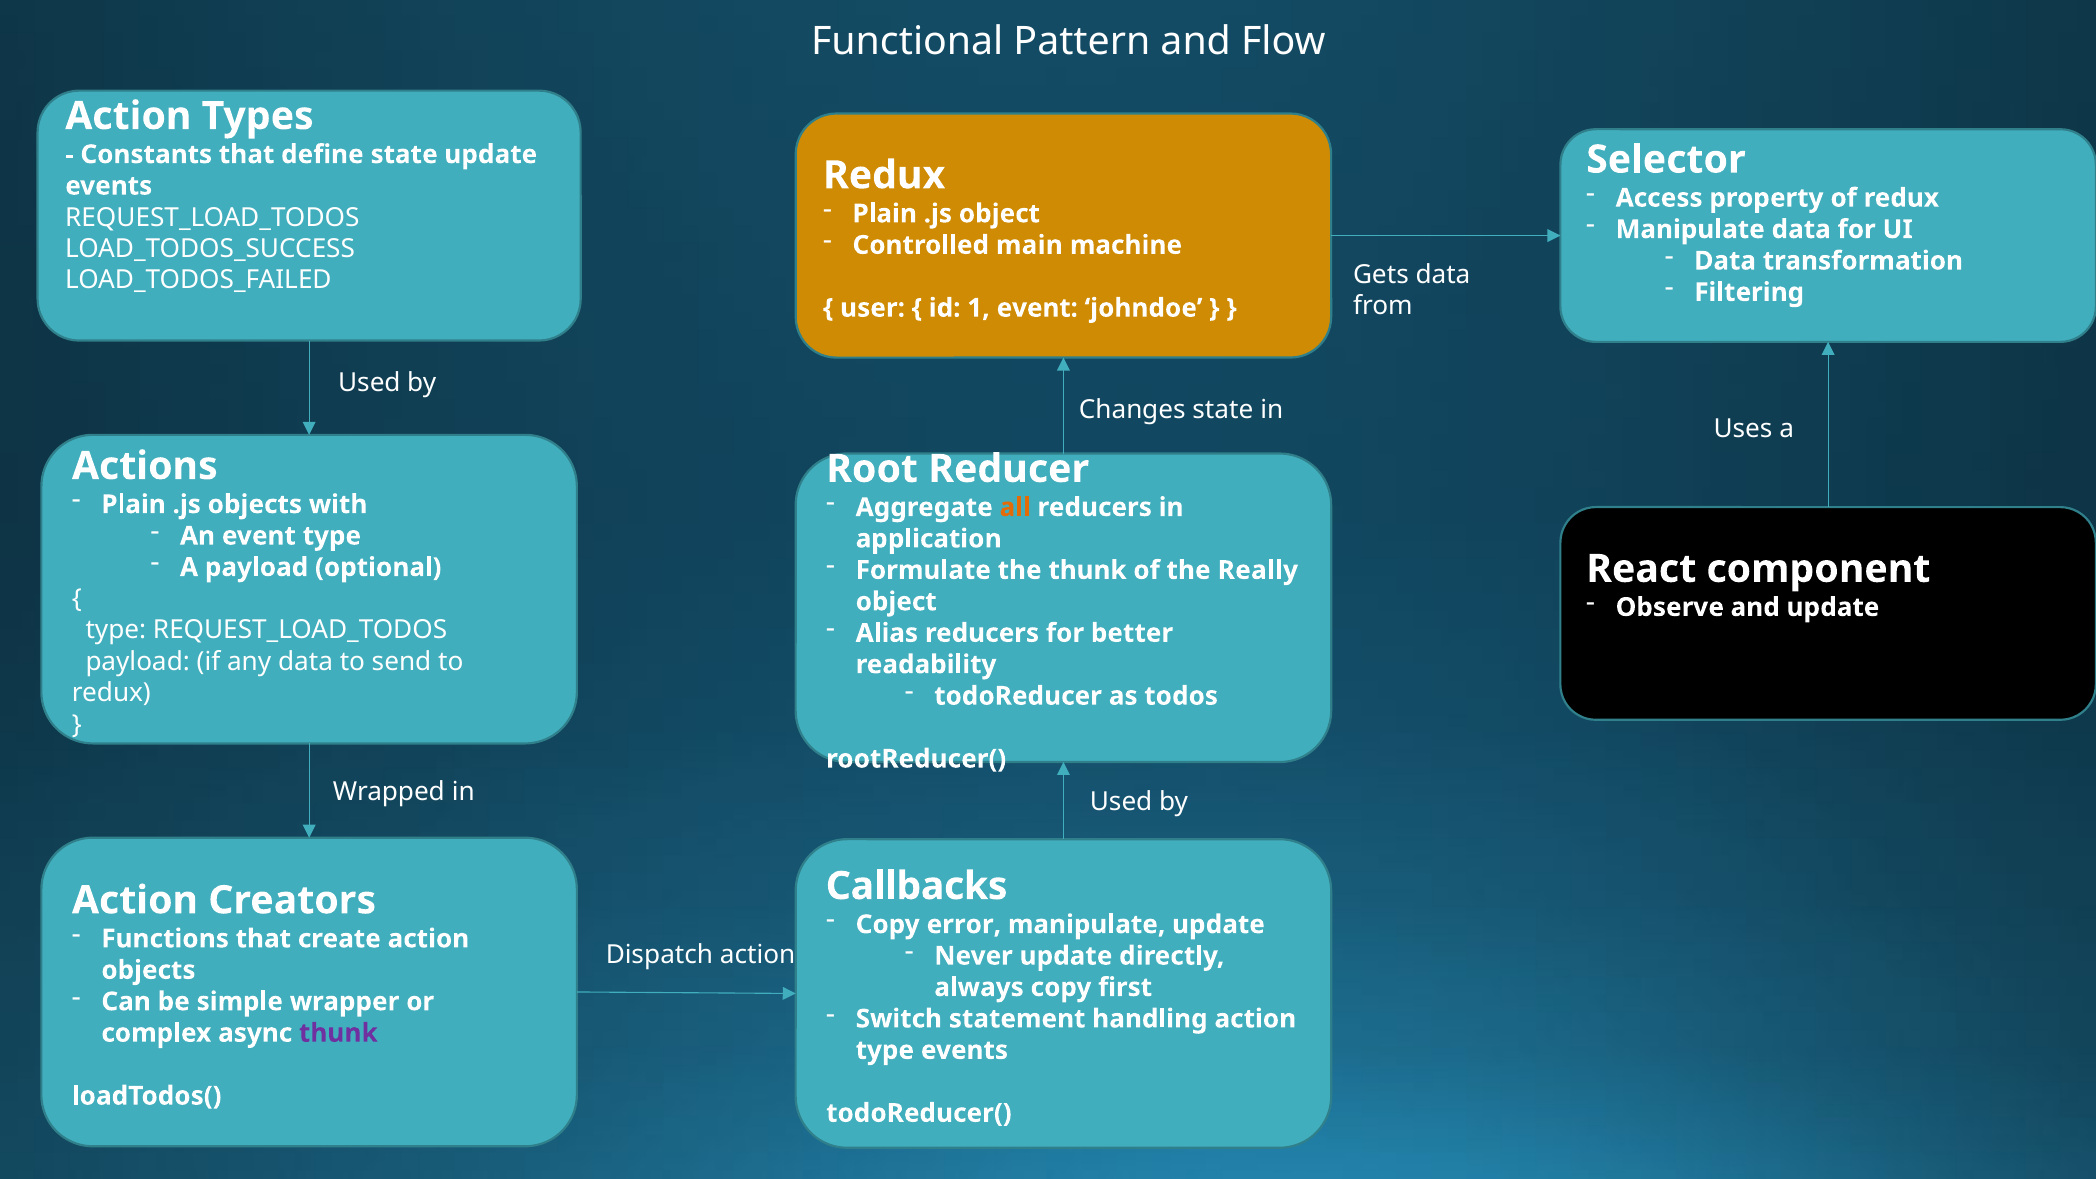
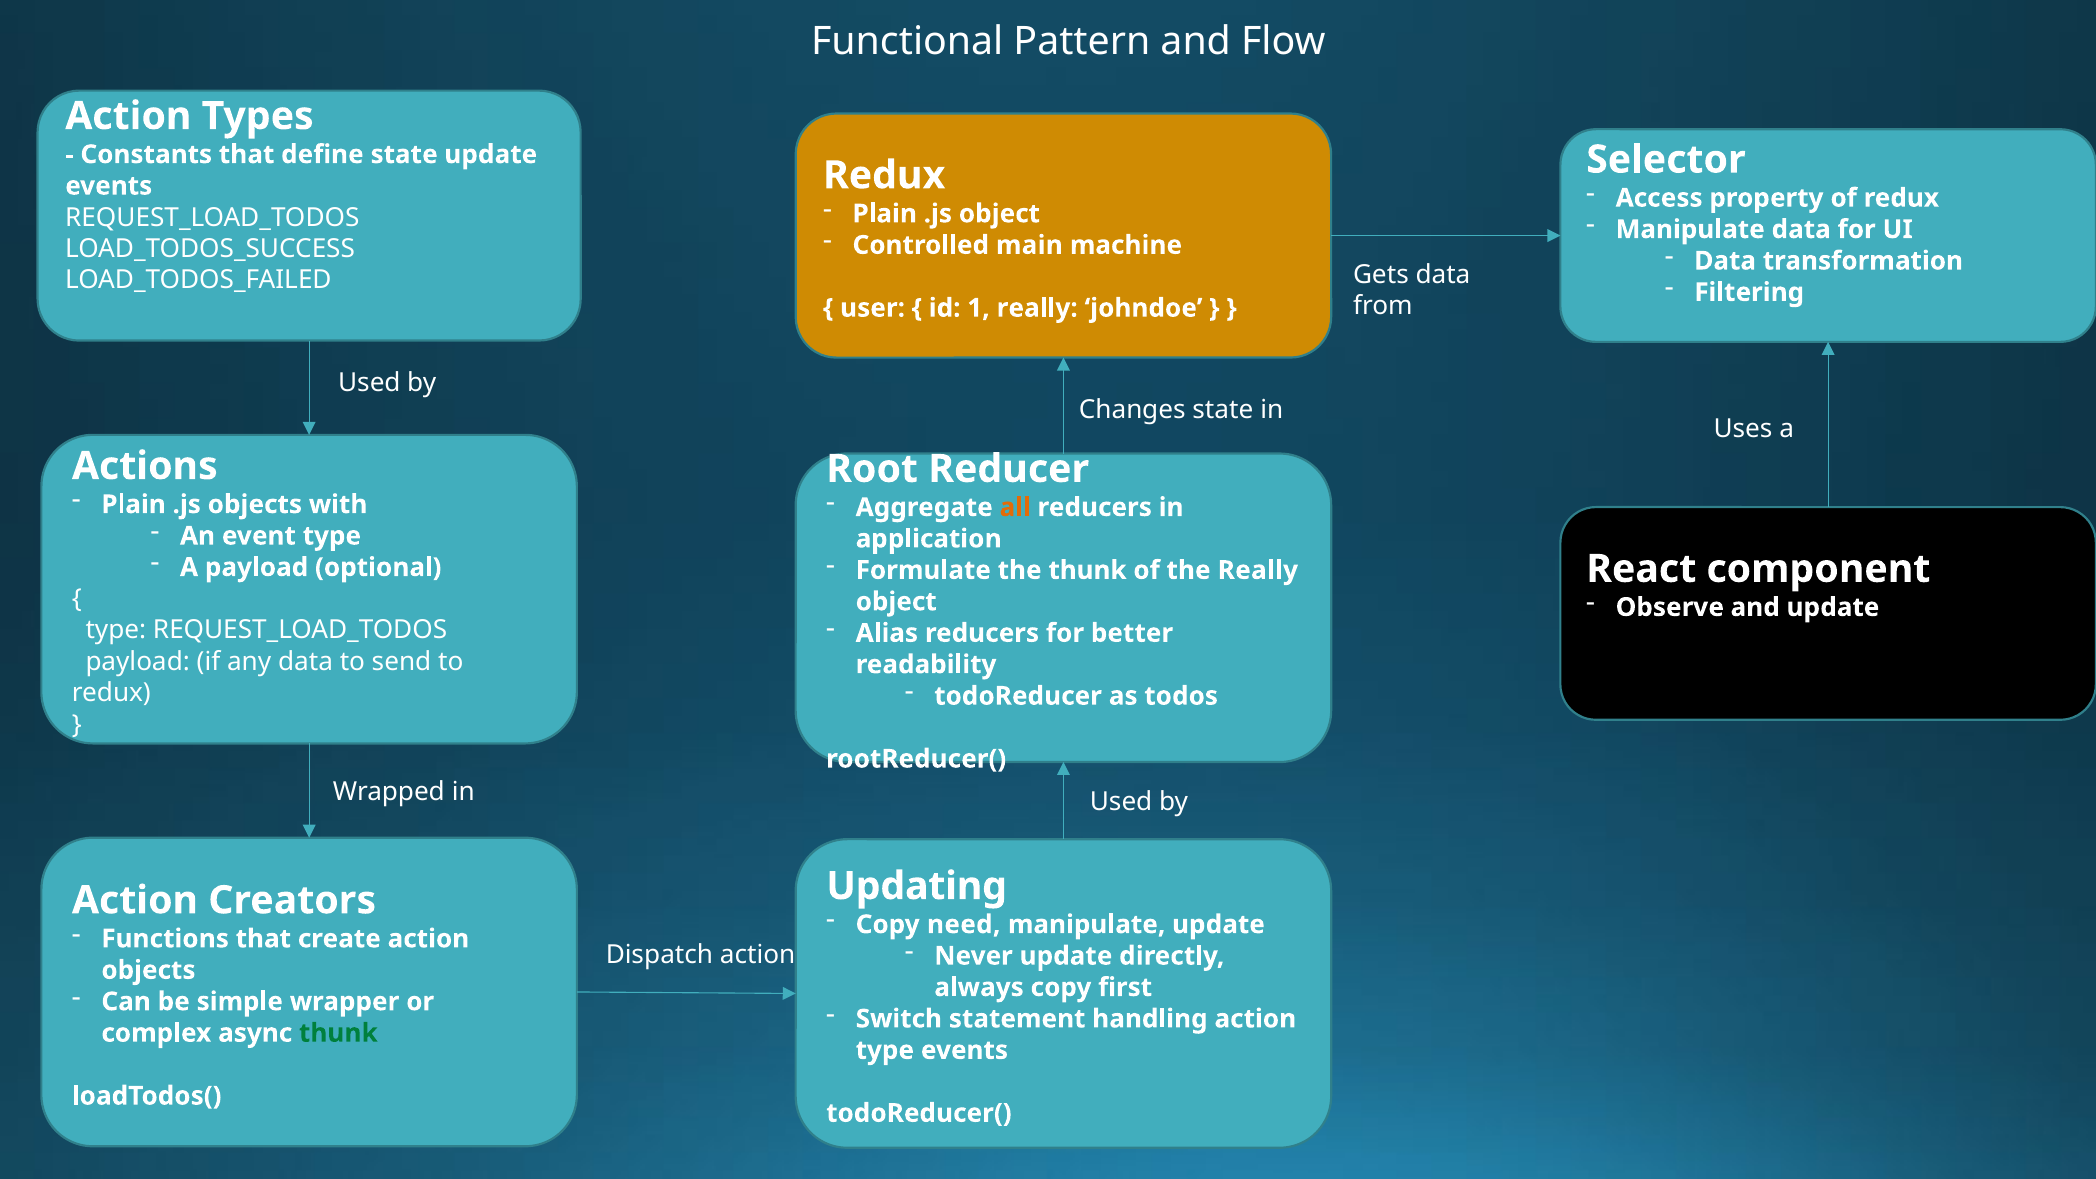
1 event: event -> really (1037, 308)
Callbacks: Callbacks -> Updating (917, 886)
error: error -> need (964, 925)
thunk colour: purple -> green (338, 1033)
